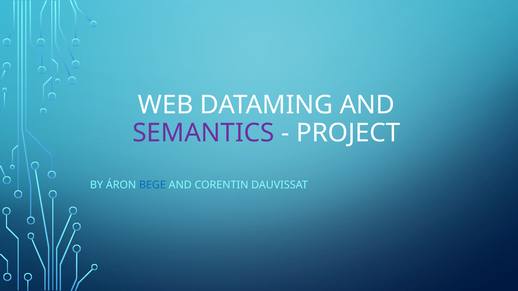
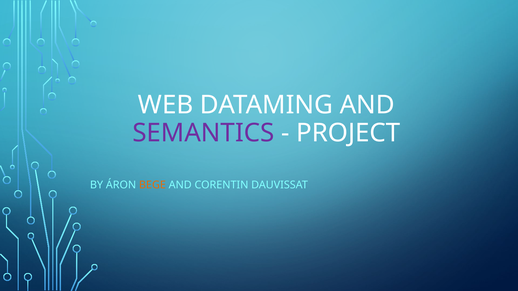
BEGE colour: blue -> orange (152, 185)
